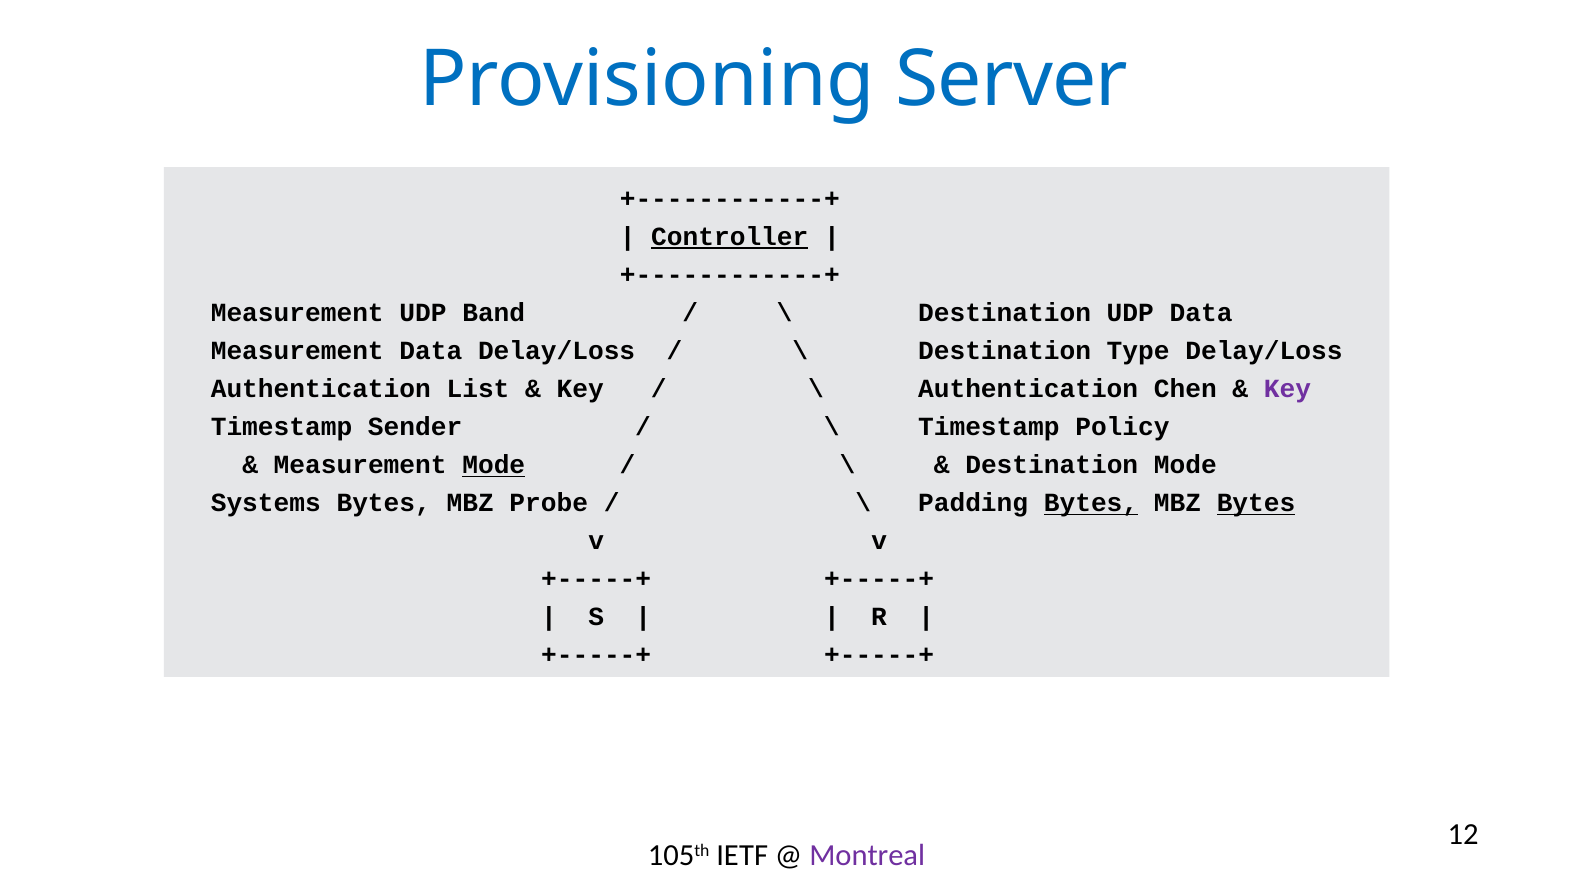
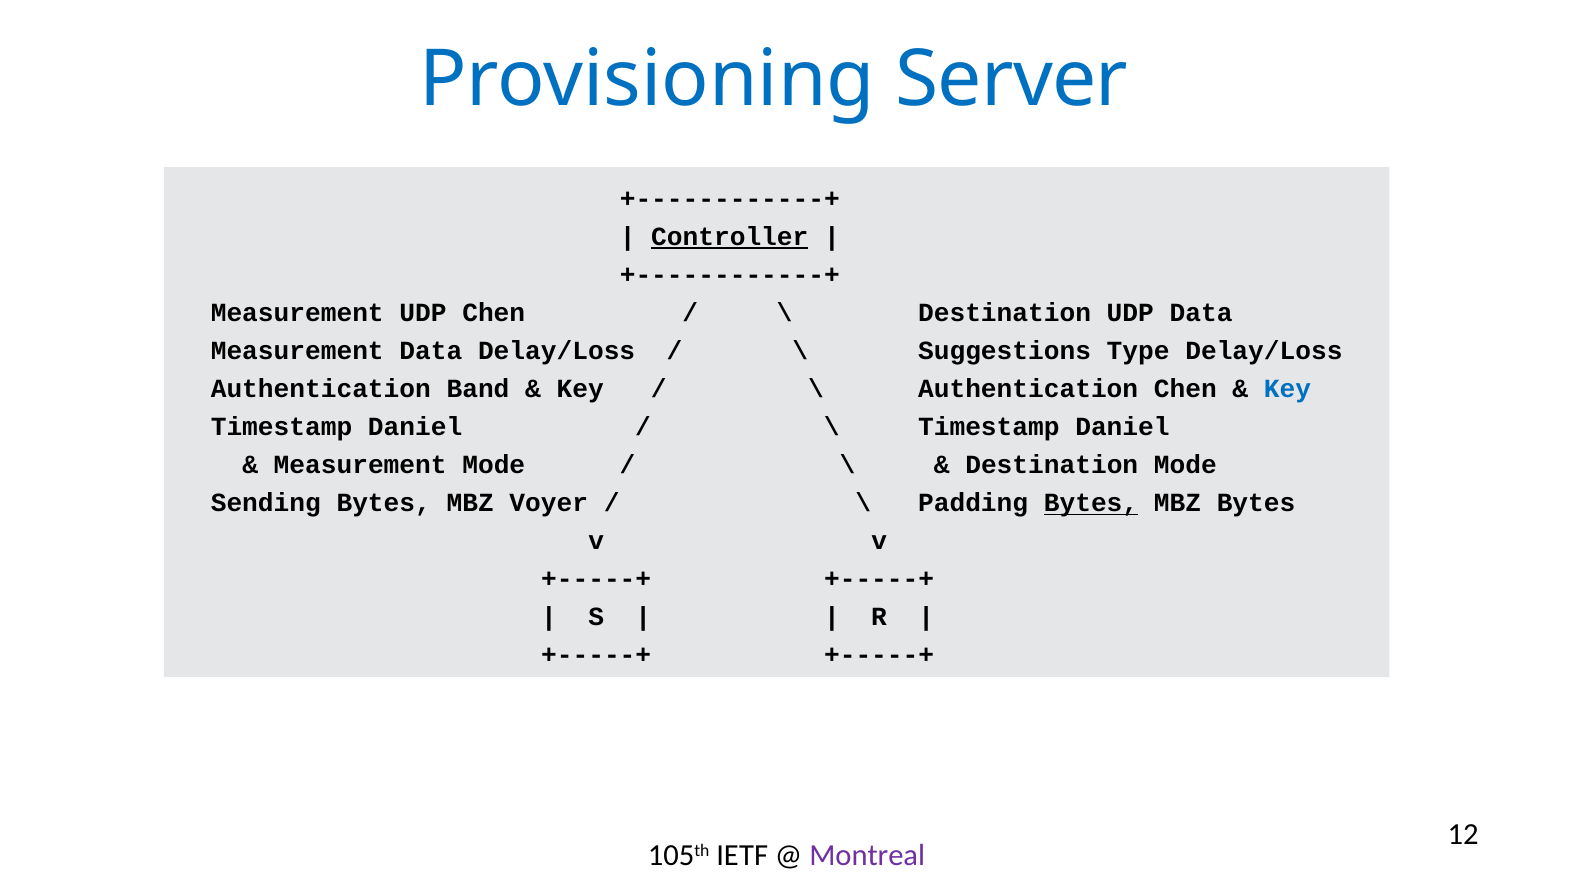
UDP Band: Band -> Chen (494, 313)
Destination: Destination -> Suggestions (1005, 351)
List: List -> Band (478, 389)
Key colour: purple -> blue (1288, 389)
Sender: Sender -> Daniel (415, 427)
Policy: Policy -> Daniel (1122, 427)
Mode underline: present -> none (494, 465)
Systems: Systems -> Sending (266, 503)
Probe: Probe -> Voyer (549, 503)
Bytes underline: present -> none (1256, 503)
